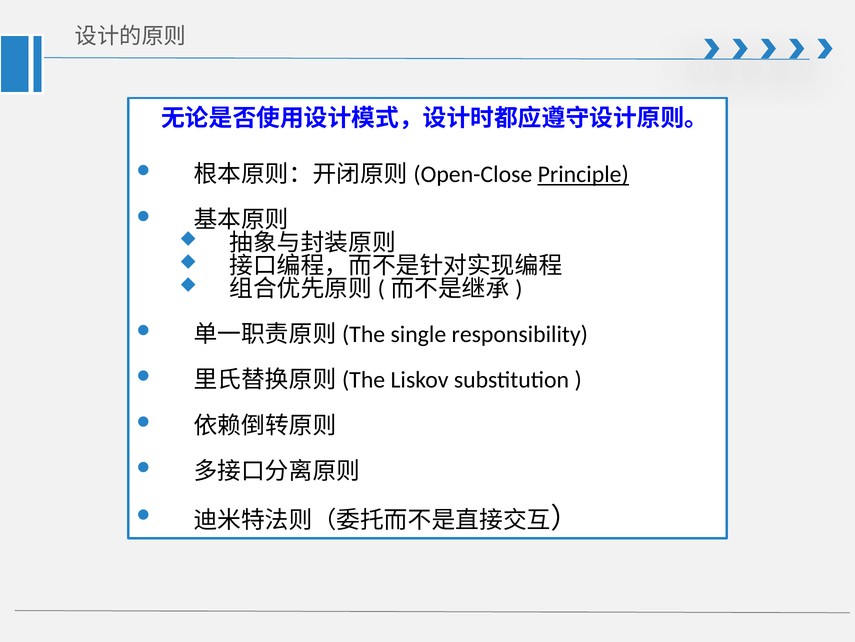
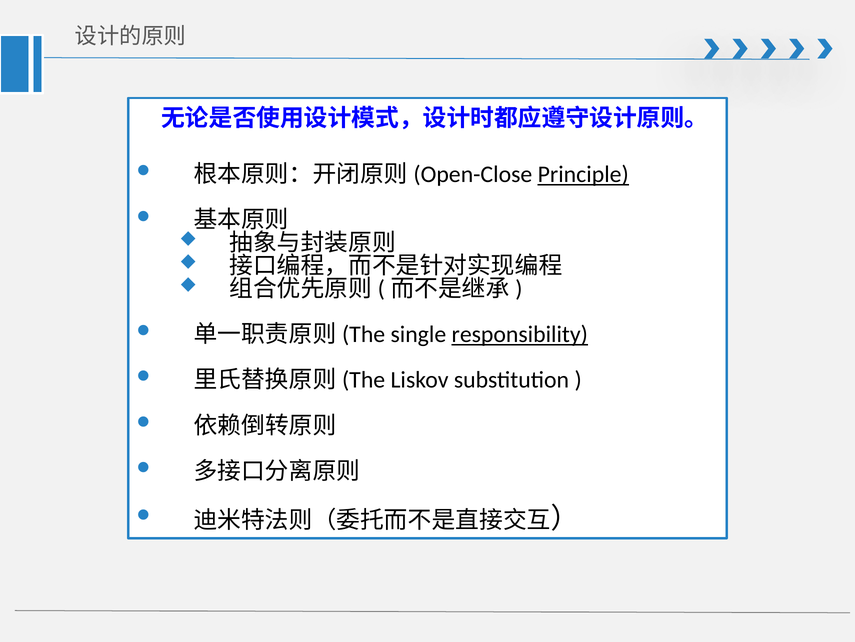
responsibility underline: none -> present (520, 334)
